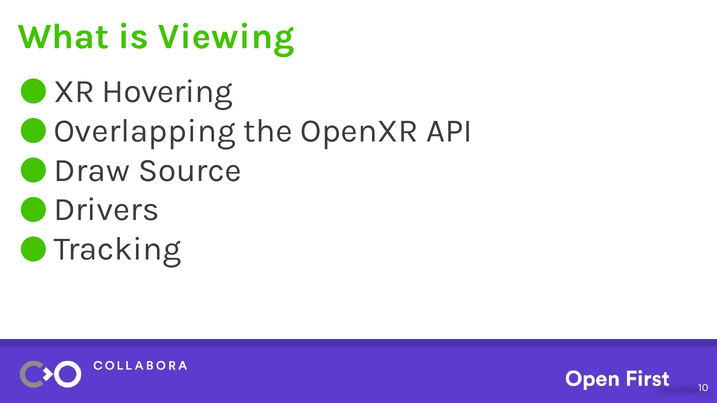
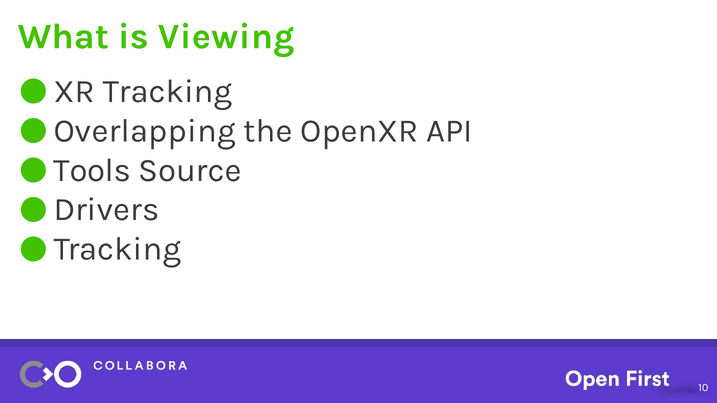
XR Hovering: Hovering -> Tracking (167, 91)
Draw: Draw -> Tools (92, 170)
